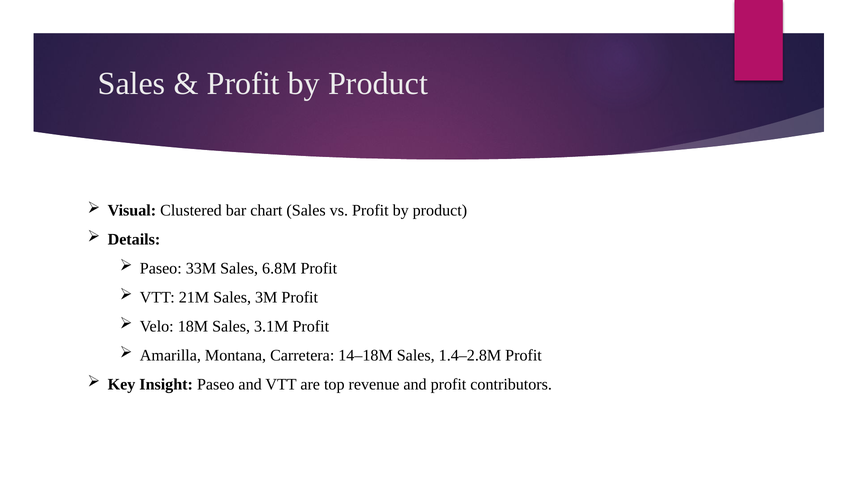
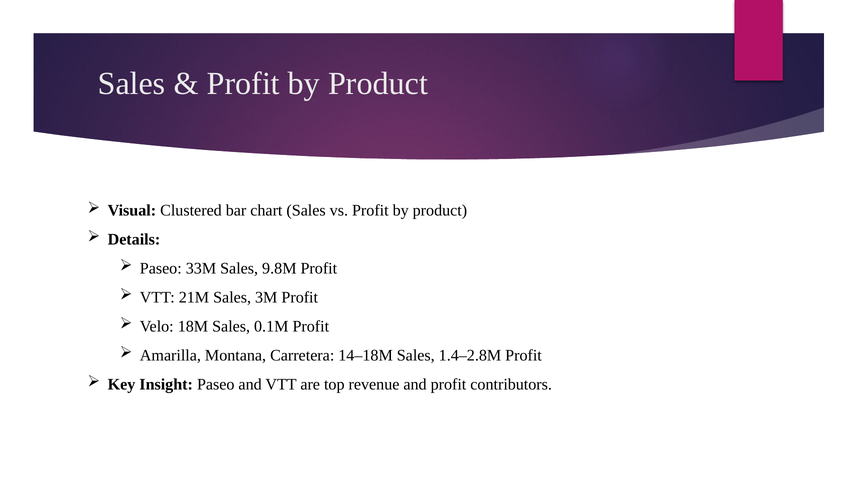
6.8M: 6.8M -> 9.8M (279, 268)
3.1M: 3.1M -> 0.1M (271, 326)
